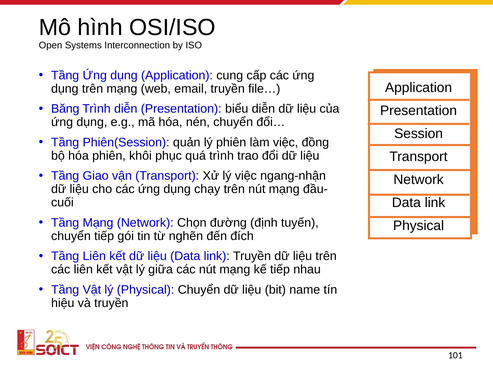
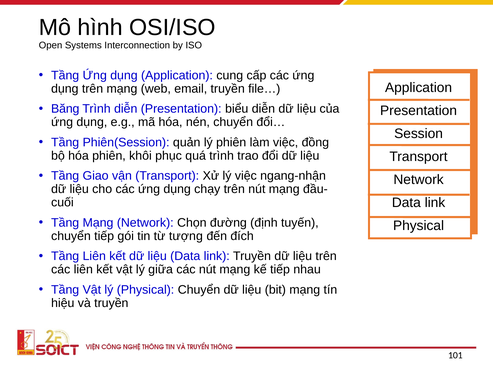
nghẽn: nghẽn -> tượng (186, 236)
bit name: name -> mạng (305, 289)
